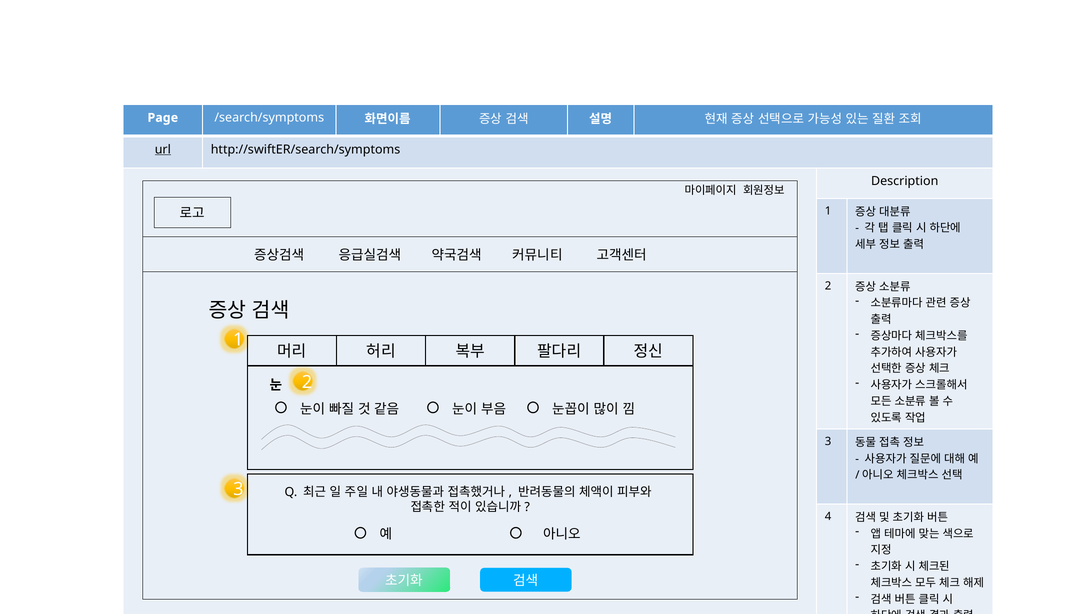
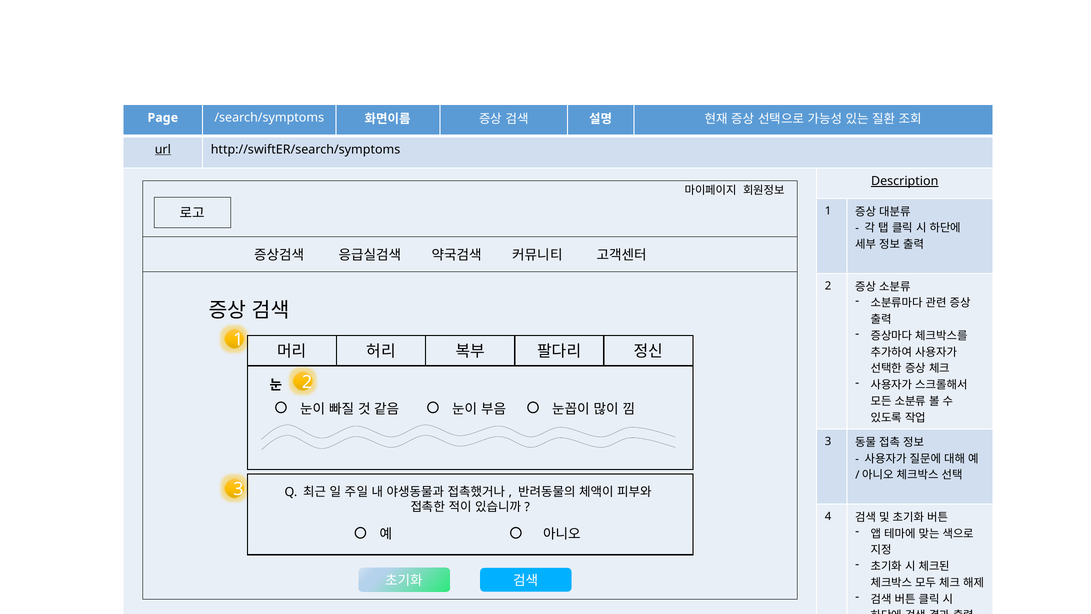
Description underline: none -> present (905, 181)
